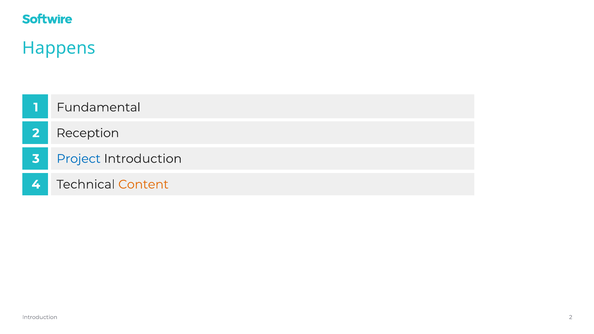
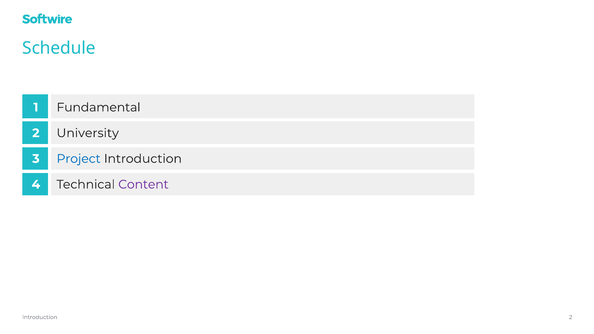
Happens: Happens -> Schedule (59, 48)
Reception: Reception -> University (88, 133)
Content colour: orange -> purple (143, 184)
